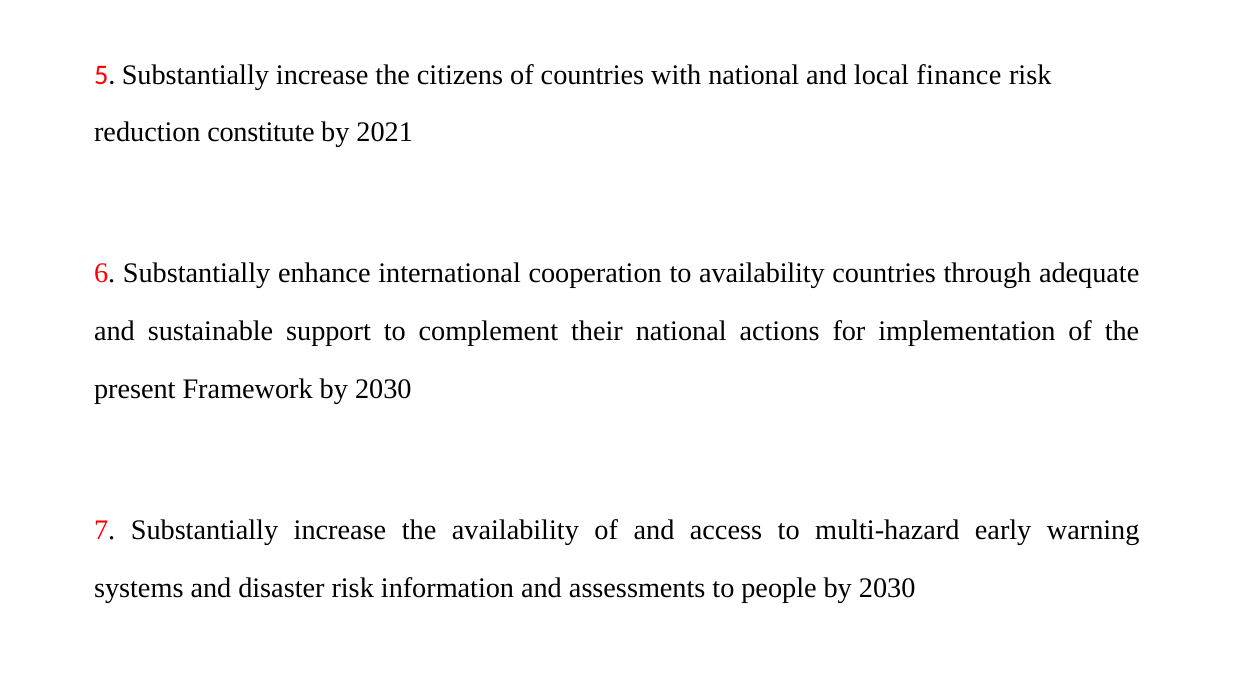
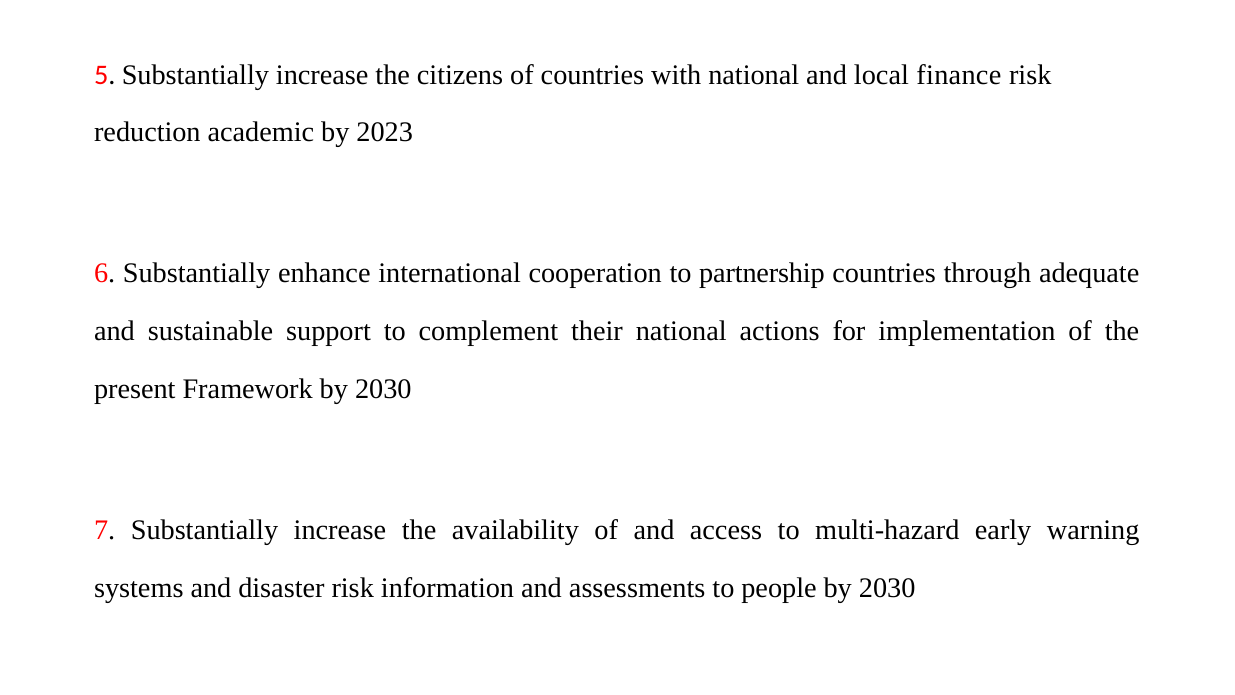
constitute: constitute -> academic (261, 132)
2021: 2021 -> 2023 (385, 132)
to availability: availability -> partnership (762, 274)
